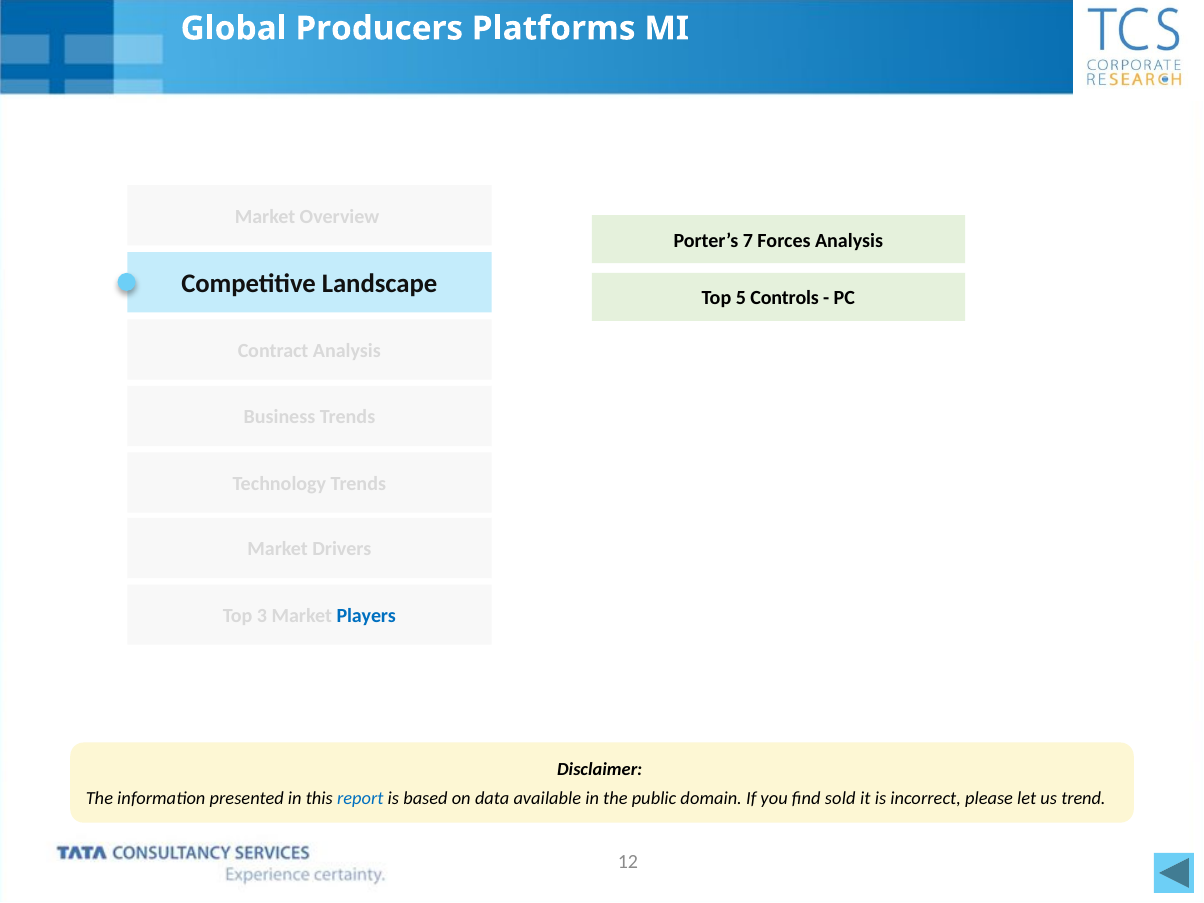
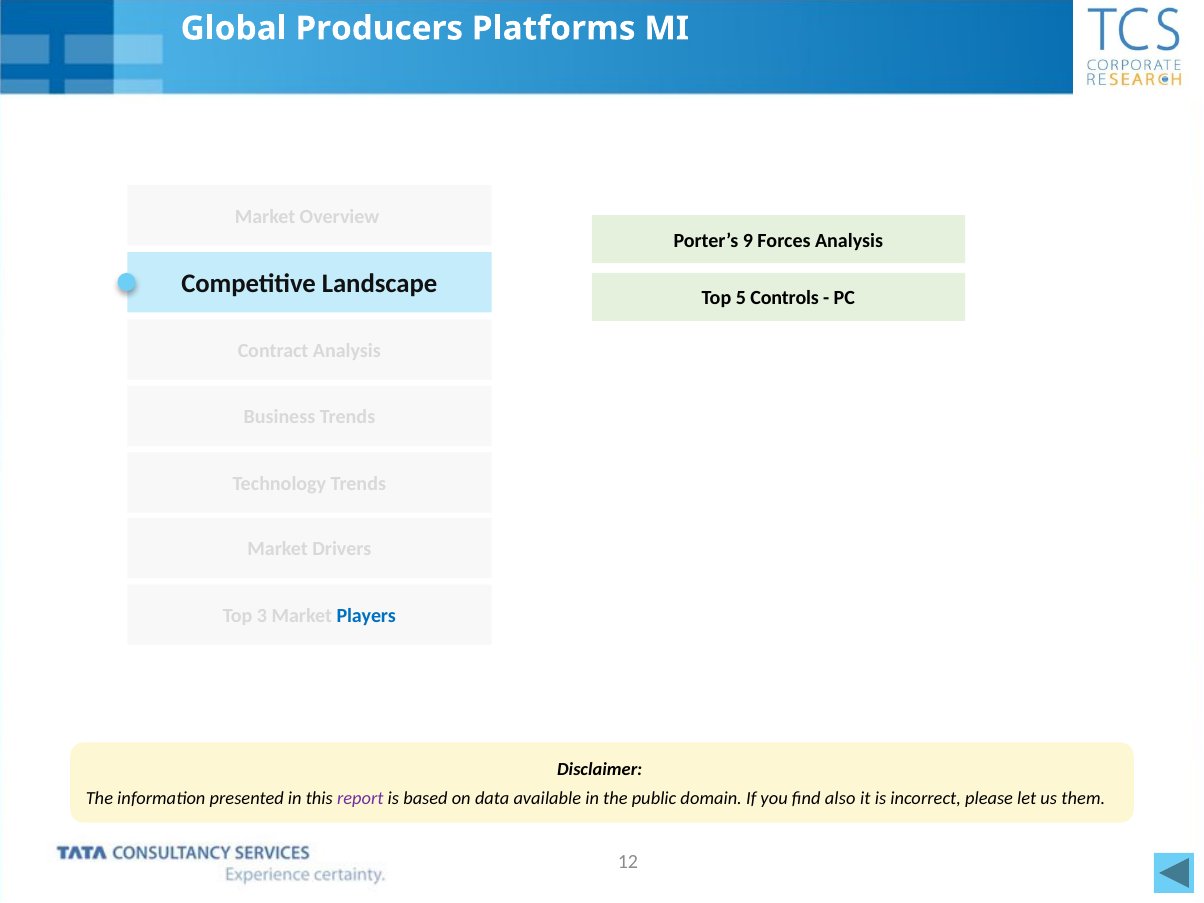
7: 7 -> 9 (748, 241)
report colour: blue -> purple (360, 798)
sold: sold -> also (840, 798)
trend: trend -> them (1083, 798)
